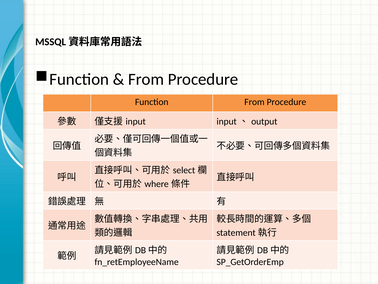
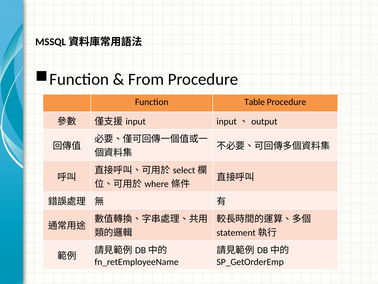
Function From: From -> Table (255, 102)
